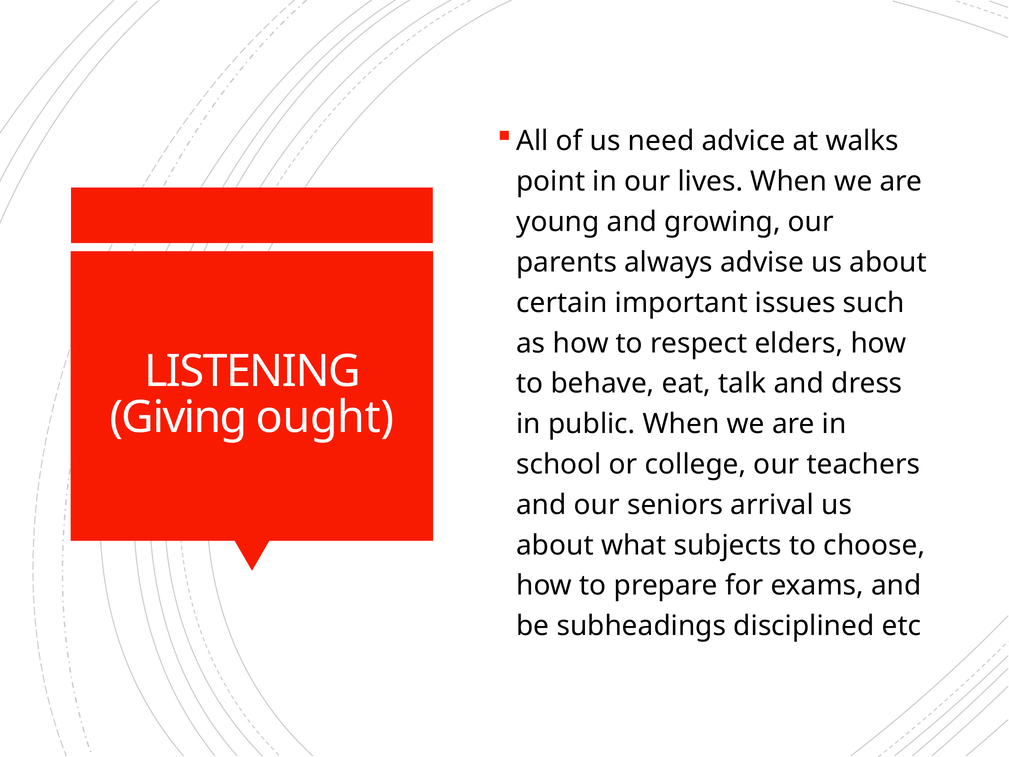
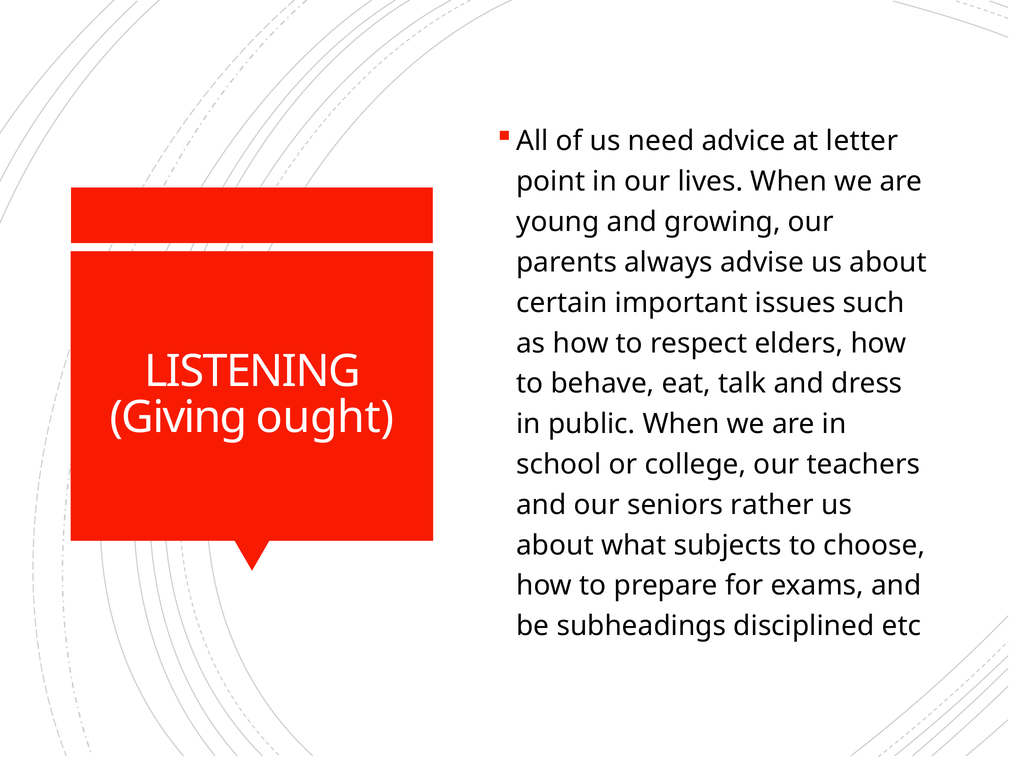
walks: walks -> letter (862, 141)
arrival: arrival -> rather (772, 505)
